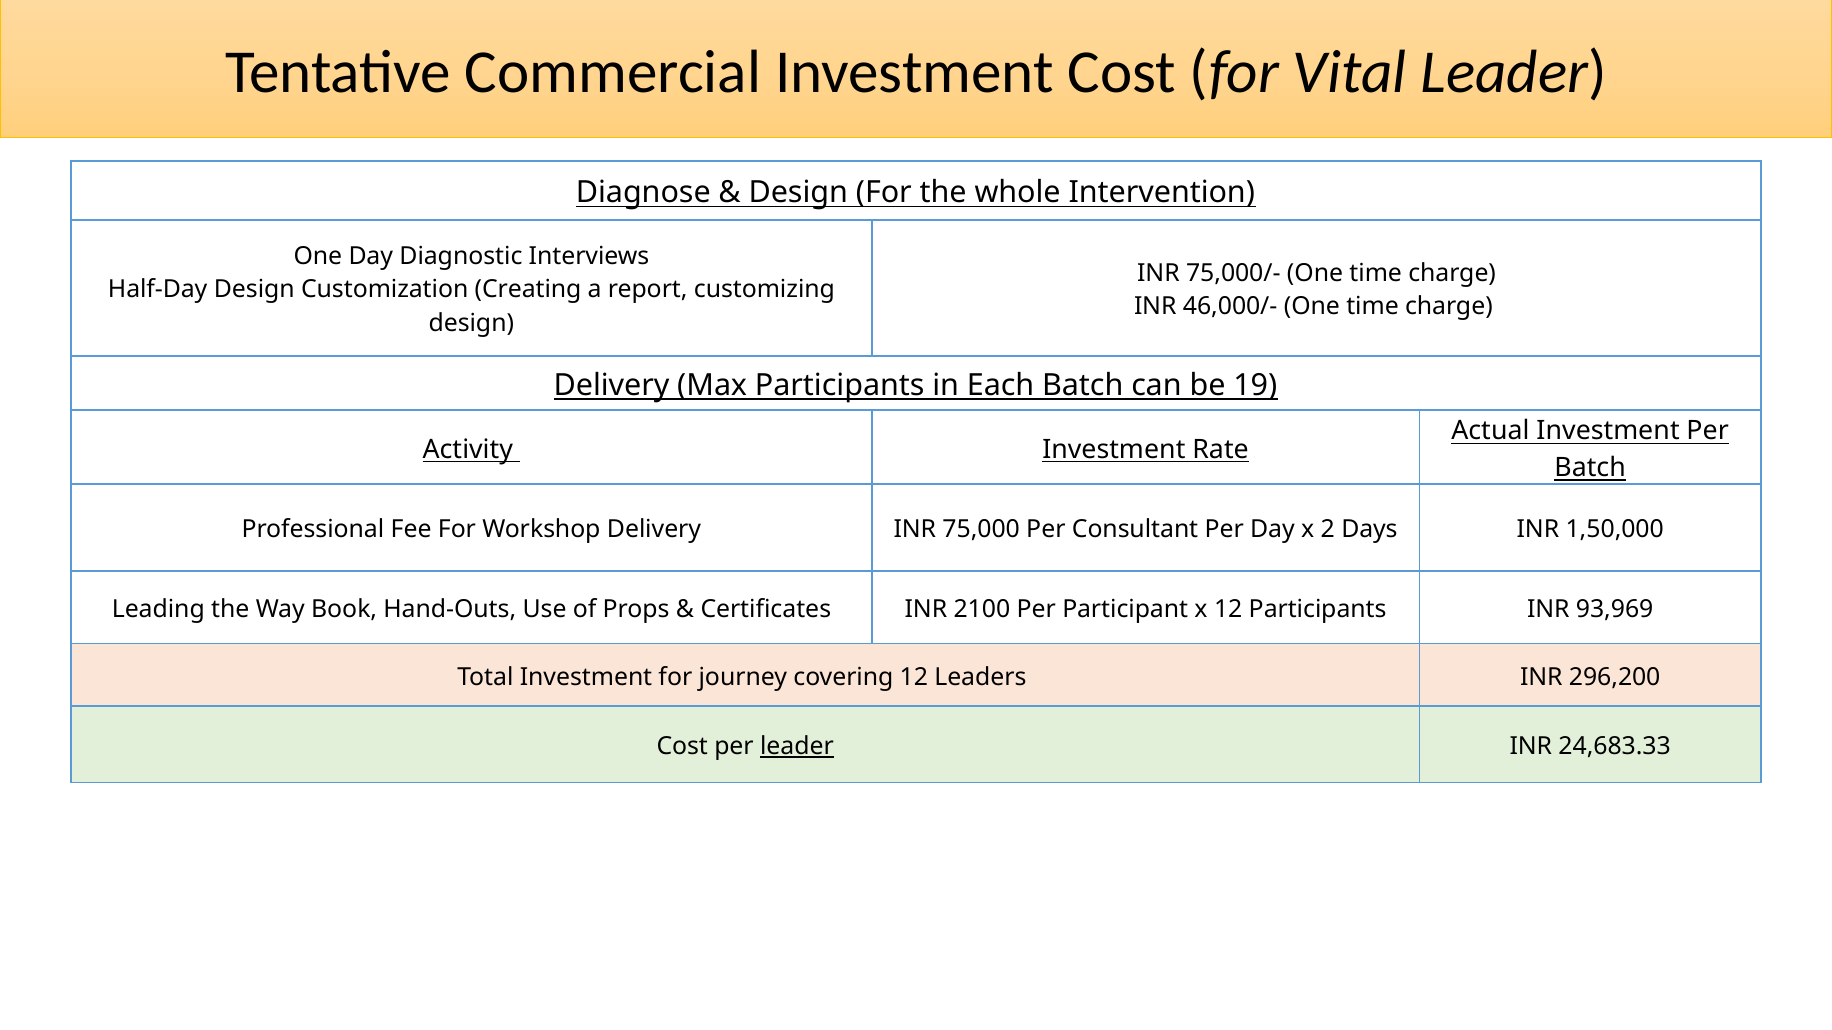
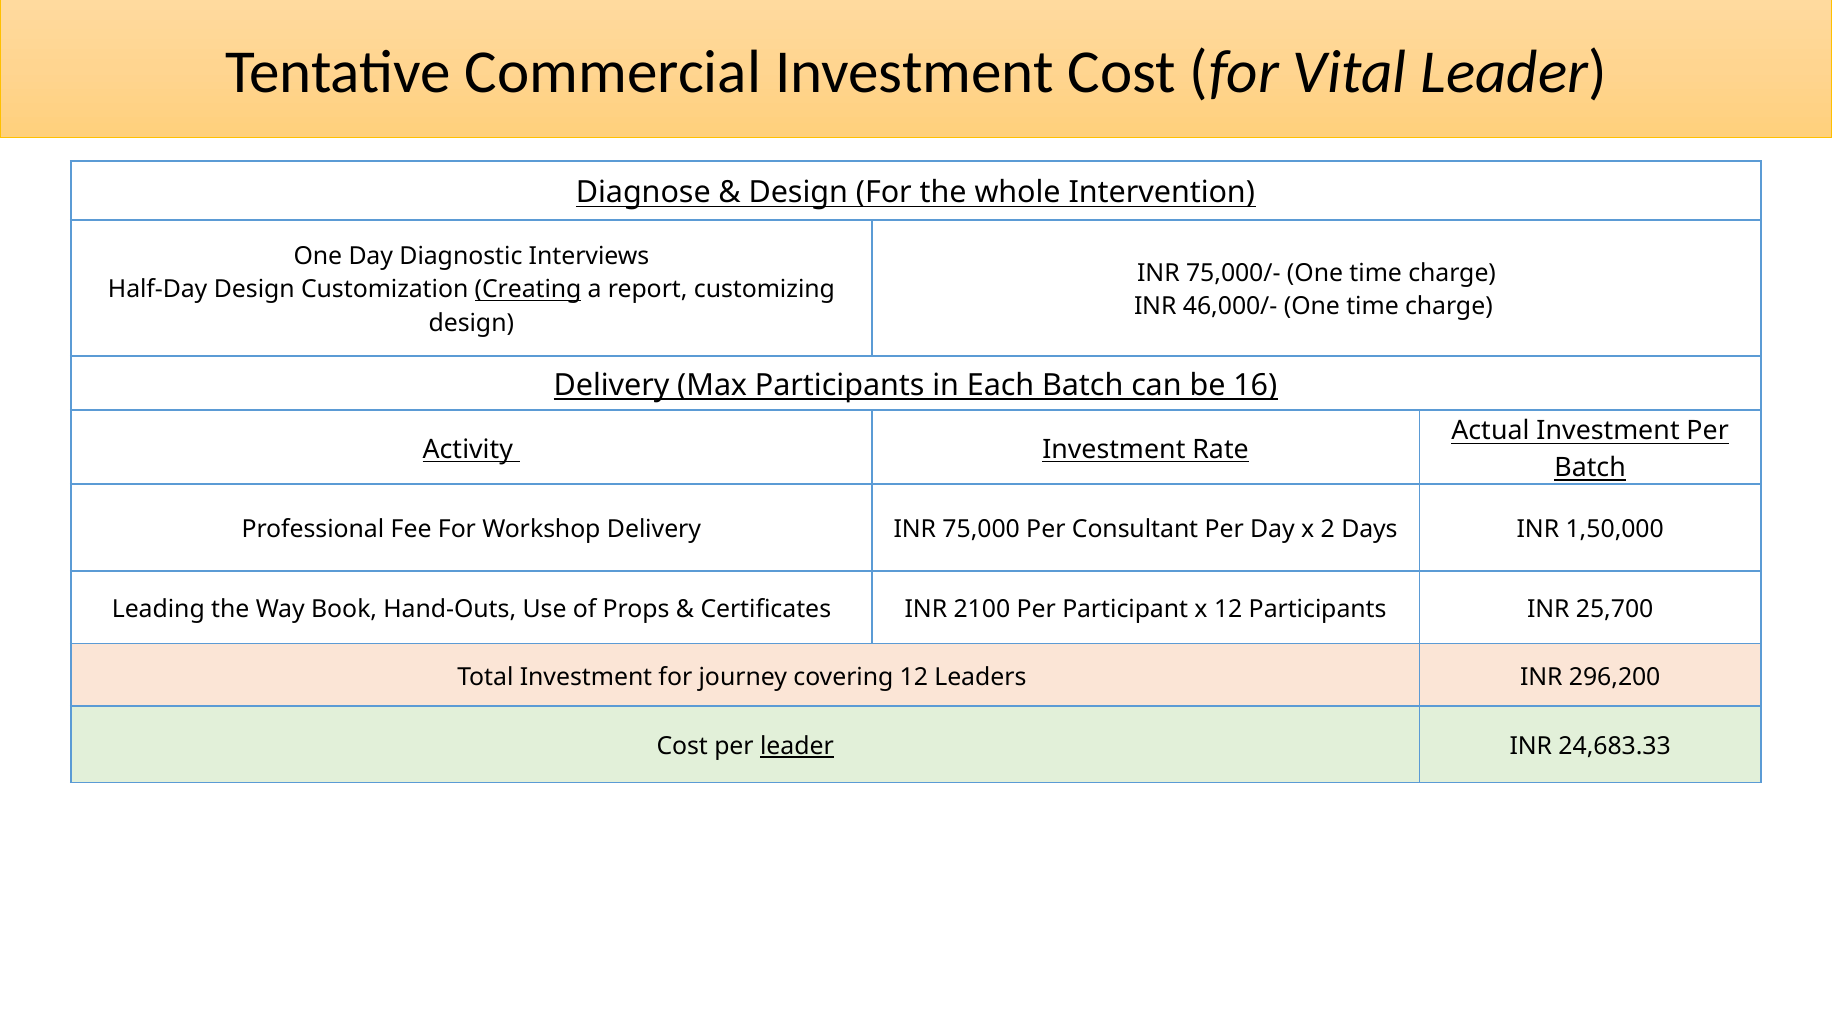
Creating underline: none -> present (528, 290)
19: 19 -> 16 (1255, 385)
93,969: 93,969 -> 25,700 (1615, 610)
